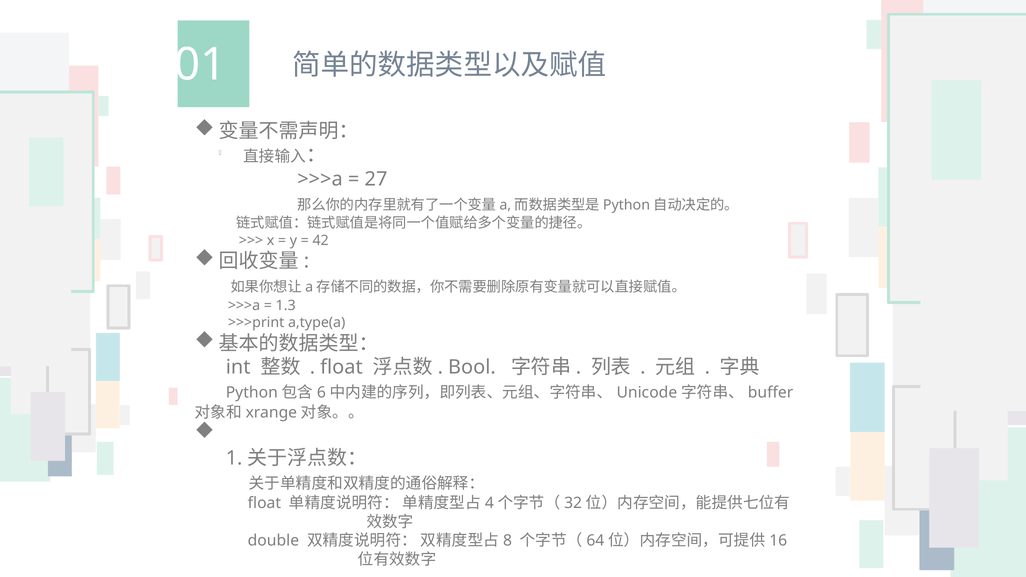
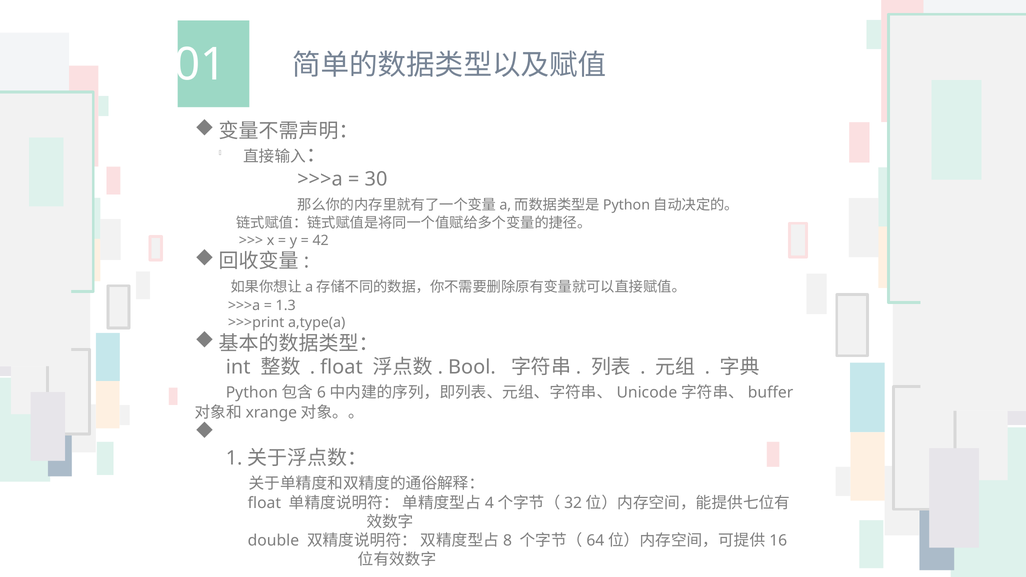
27: 27 -> 30 (376, 179)
